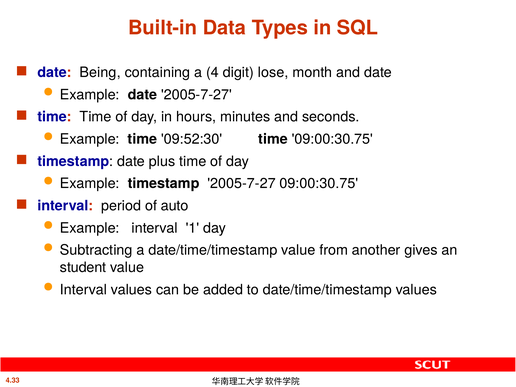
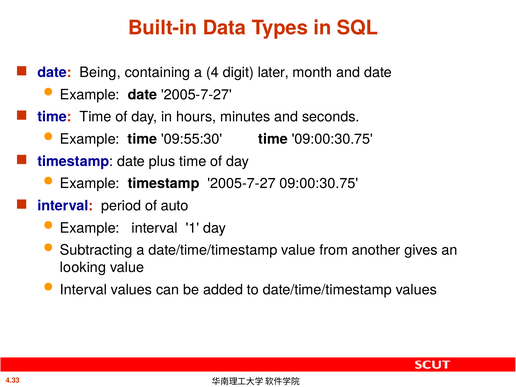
lose: lose -> later (273, 72)
09:52:30: 09:52:30 -> 09:55:30 (192, 139)
student: student -> looking (83, 267)
